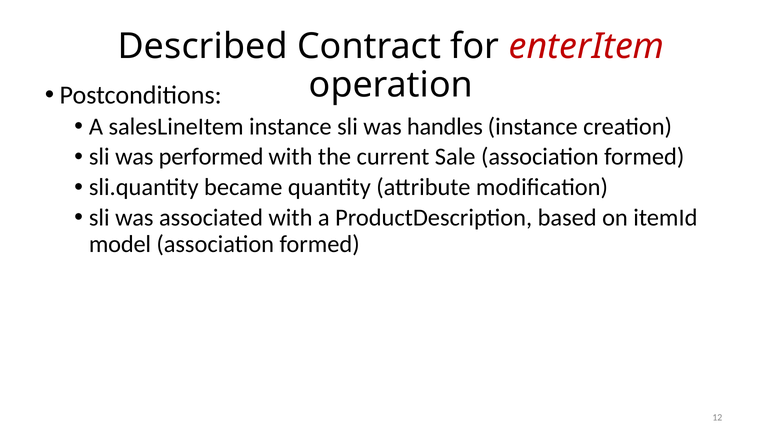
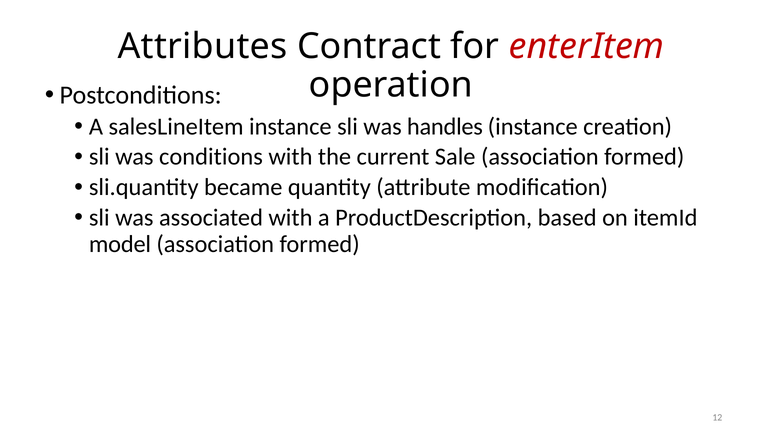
Described: Described -> Attributes (203, 46)
performed: performed -> conditions (211, 157)
